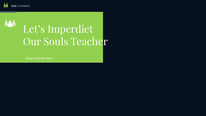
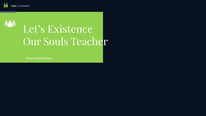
Imperdiet: Imperdiet -> Existence (70, 29)
